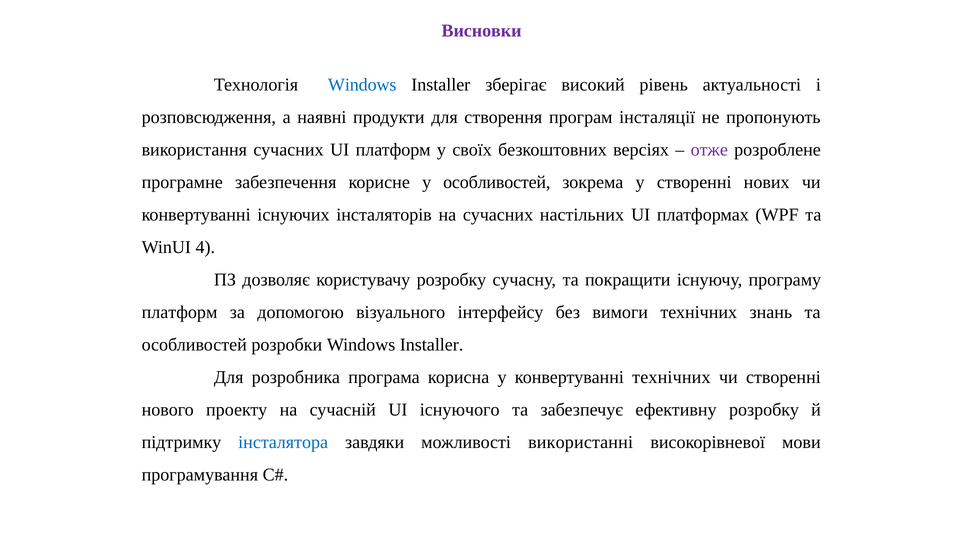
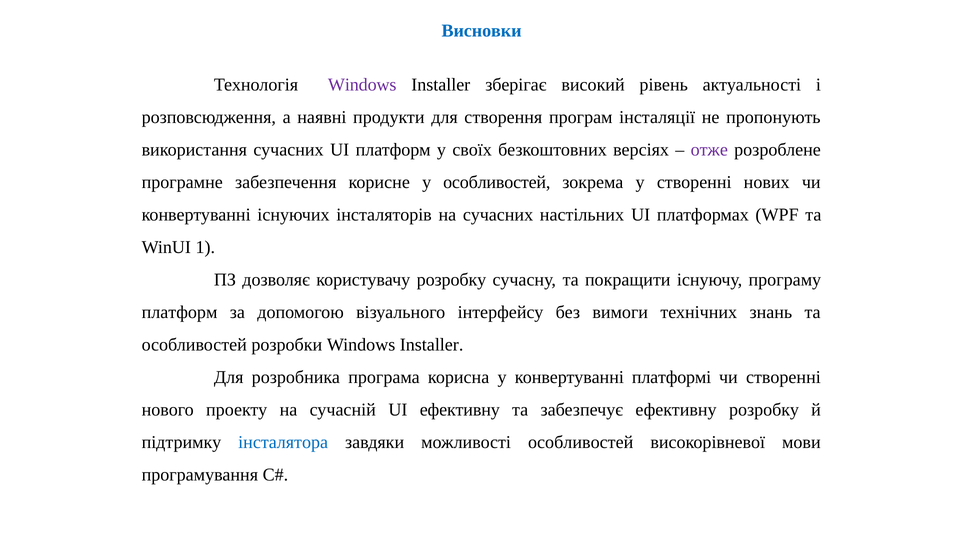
Висновки colour: purple -> blue (482, 31)
Windows colour: blue -> purple (362, 85)
4: 4 -> 1 (205, 247)
конвертуванні технічних: технічних -> платформі (672, 377)
UI існуючого: існуючого -> ефективну (460, 410)
можливості використанні: використанні -> особливостей (581, 442)
